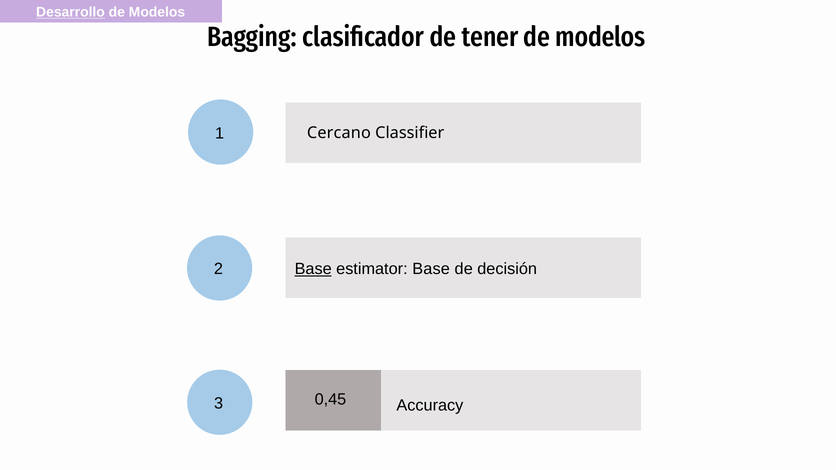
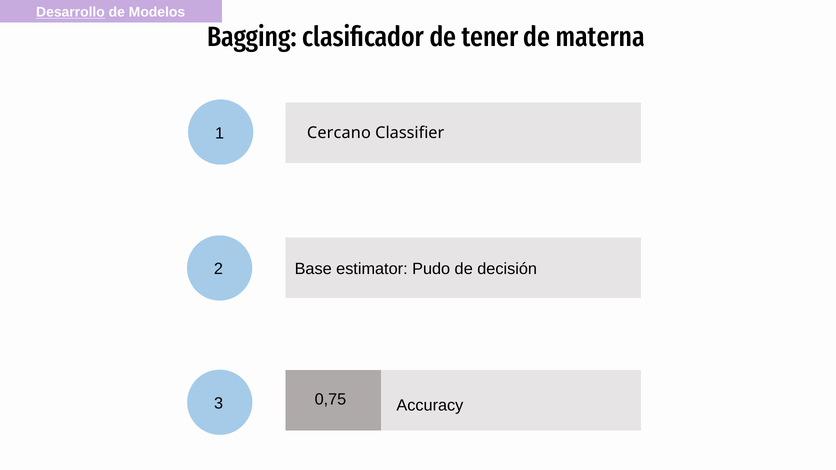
modelos: modelos -> materna (600, 37)
Base underline: present -> none (313, 269)
estimator Base: Base -> Pudo (431, 269)
0,45: 0,45 -> 0,75 (330, 400)
